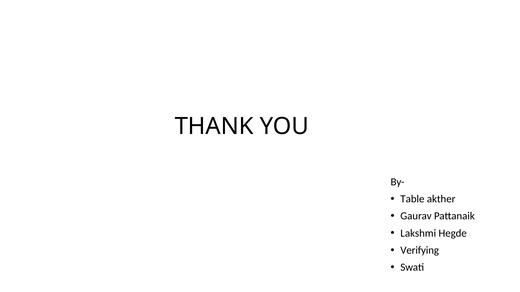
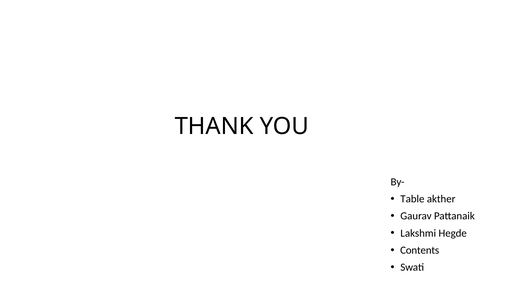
Verifying: Verifying -> Contents (420, 251)
